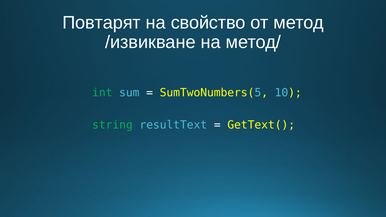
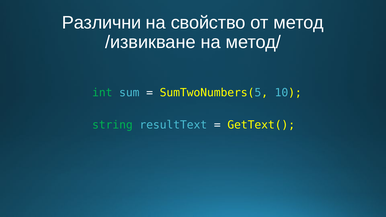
Повтарят: Повтарят -> Различни (102, 23)
